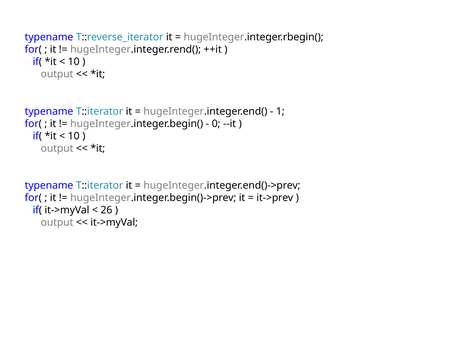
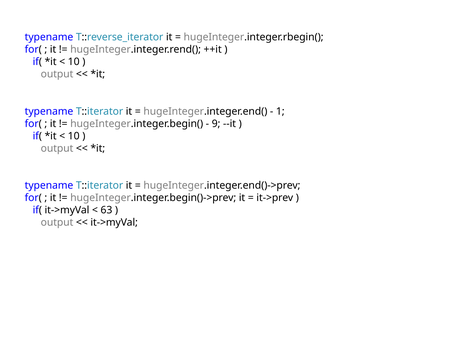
0: 0 -> 9 (216, 124)
26: 26 -> 63 (106, 210)
